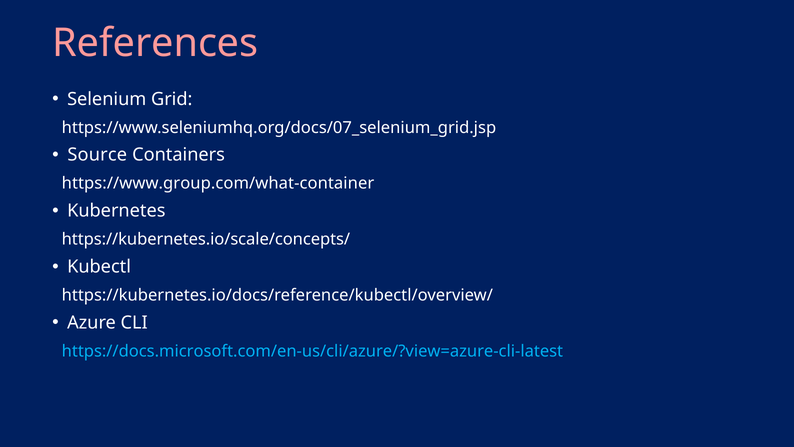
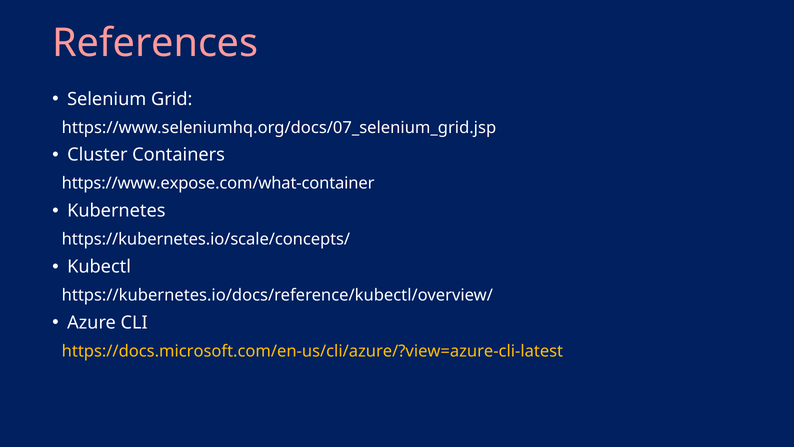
Source: Source -> Cluster (97, 155)
https://www.group.com/what-container: https://www.group.com/what-container -> https://www.expose.com/what-container (218, 183)
https://docs.microsoft.com/en-us/cli/azure/?view=azure-cli-latest colour: light blue -> yellow (312, 351)
